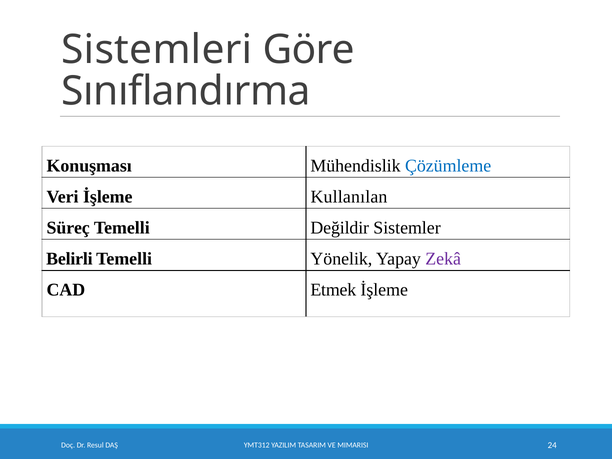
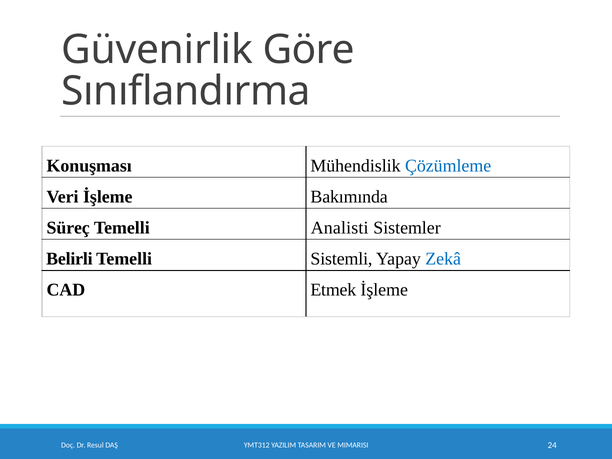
Sistemleri: Sistemleri -> Güvenirlik (157, 50)
Kullanılan: Kullanılan -> Bakımında (349, 197)
Değildir: Değildir -> Analisti (340, 228)
Yönelik: Yönelik -> Sistemli (341, 259)
Zekâ colour: purple -> blue (443, 259)
